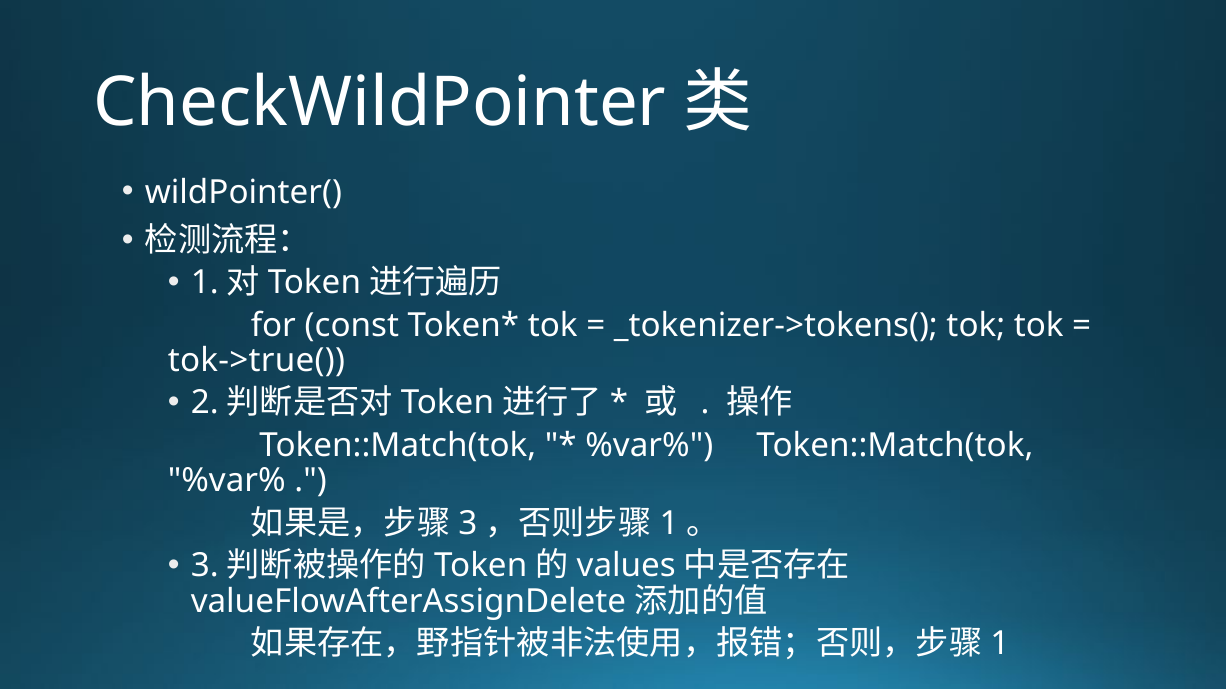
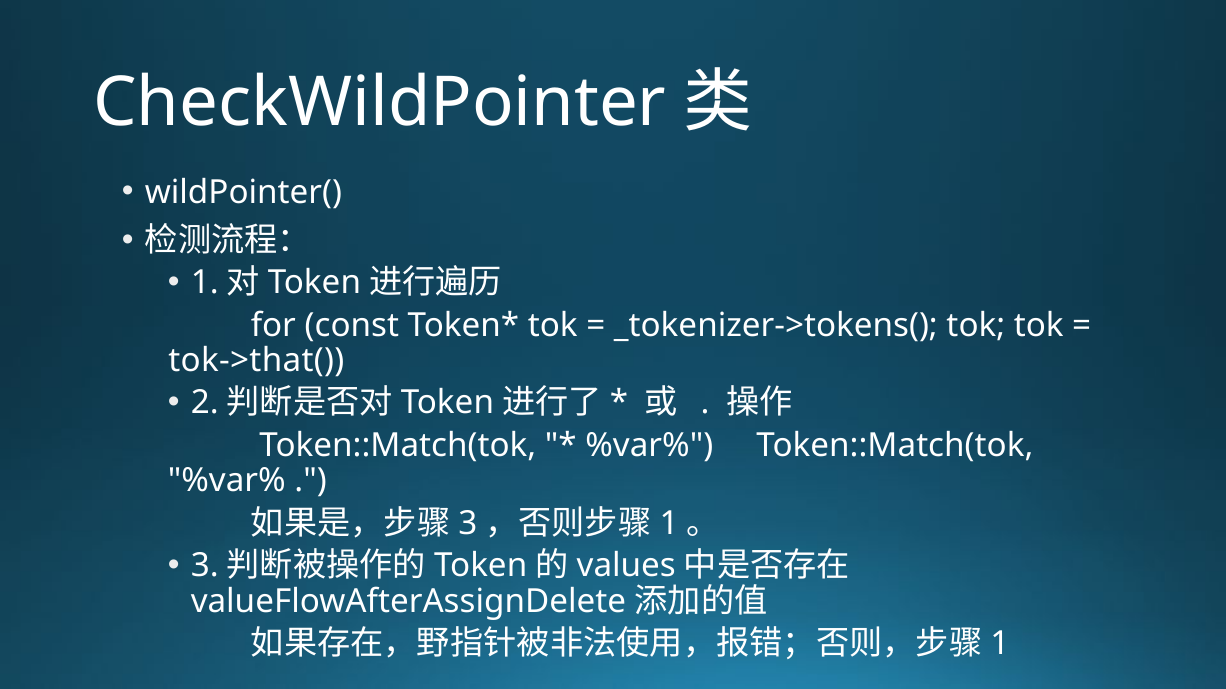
tok->true(: tok->true( -> tok->that( (256, 361)
